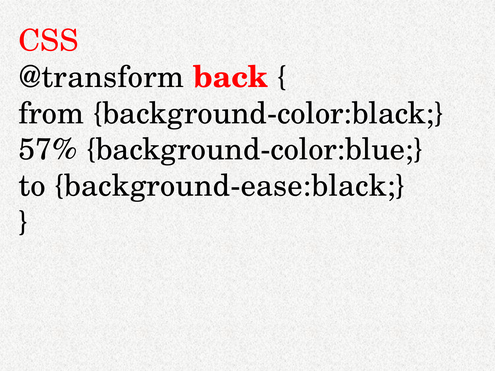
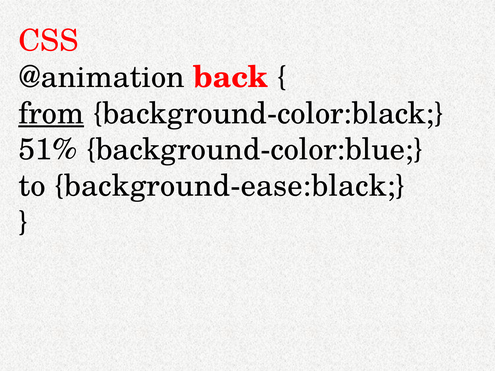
@transform: @transform -> @animation (102, 77)
from underline: none -> present (51, 113)
57%: 57% -> 51% (48, 150)
